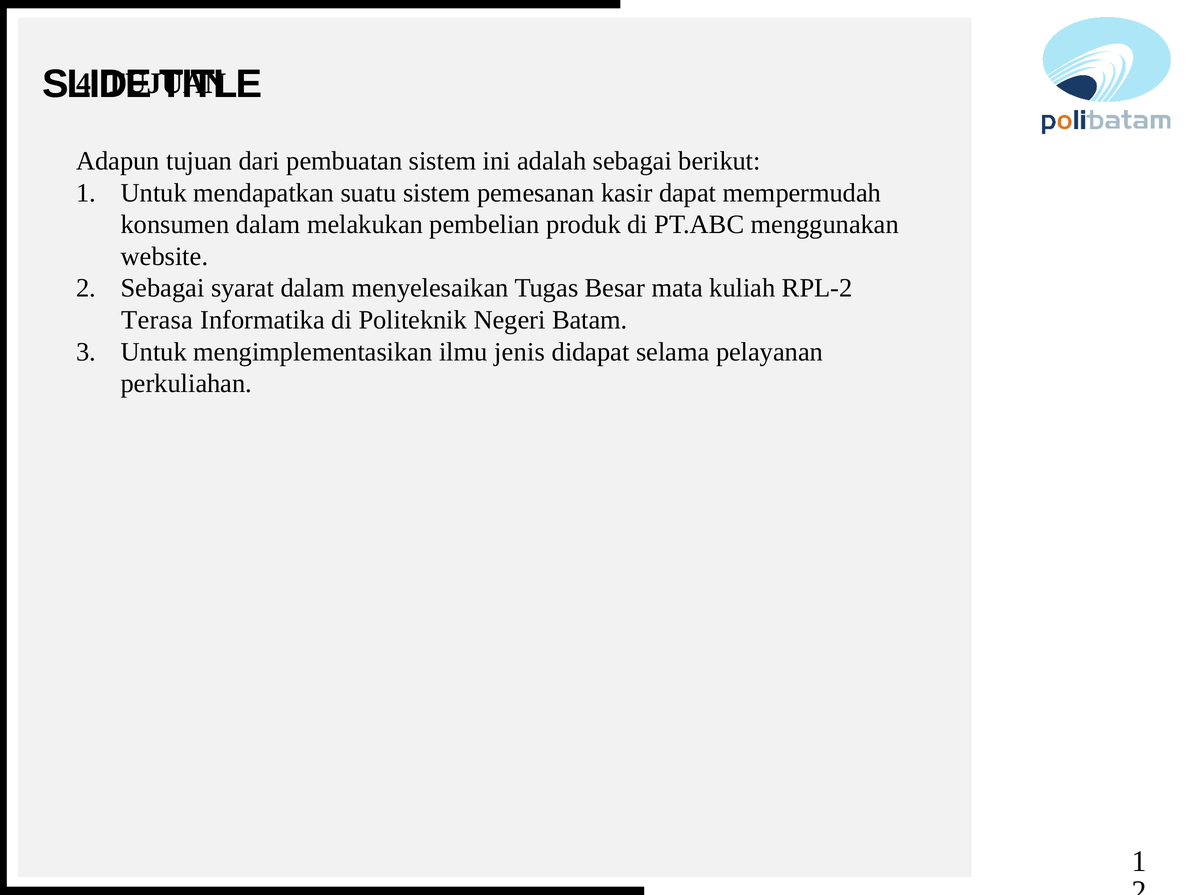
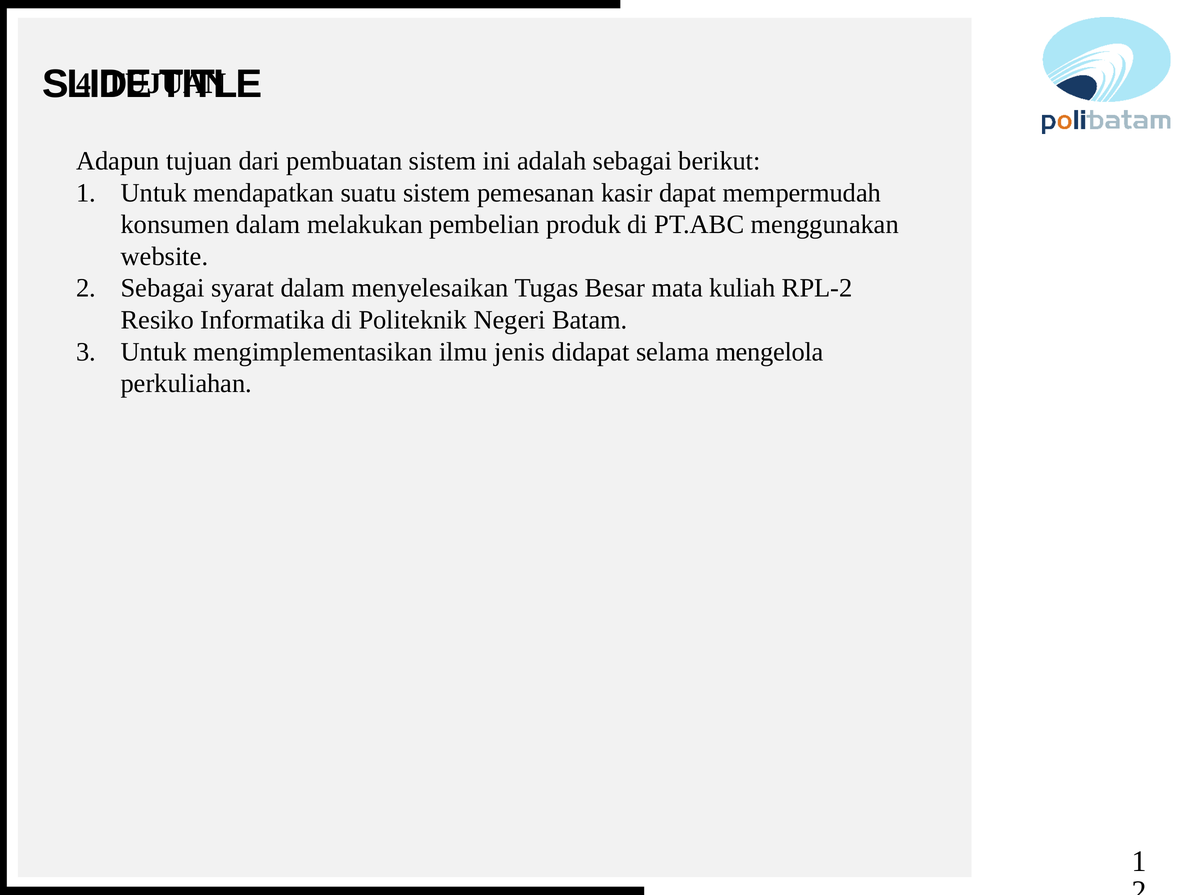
Terasa: Terasa -> Resiko (157, 320)
pelayanan: pelayanan -> mengelola (770, 352)
